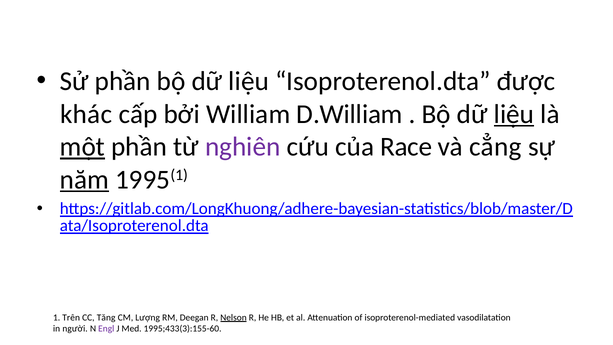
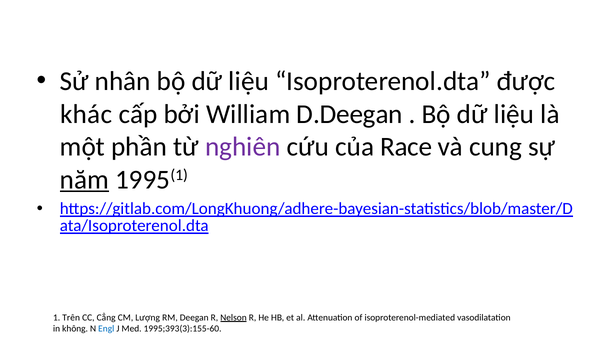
Sử phần: phần -> nhân (123, 81)
D.William: D.William -> D.Deegan (350, 114)
liệu underline: present -> none (514, 114)
một underline: present -> none (82, 147)
cẳng: cẳng -> cung (495, 147)
Tăng: Tăng -> Cẳng (106, 317)
người: người -> không (75, 329)
Engl colour: purple -> blue (106, 329)
1995;433(3):155-60: 1995;433(3):155-60 -> 1995;393(3):155-60 (183, 329)
